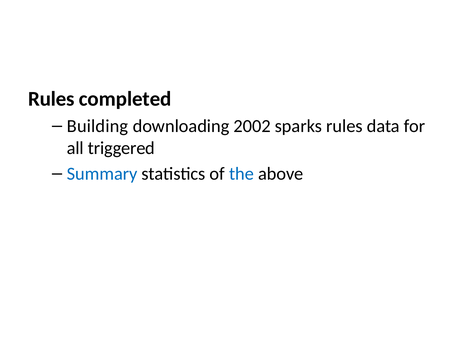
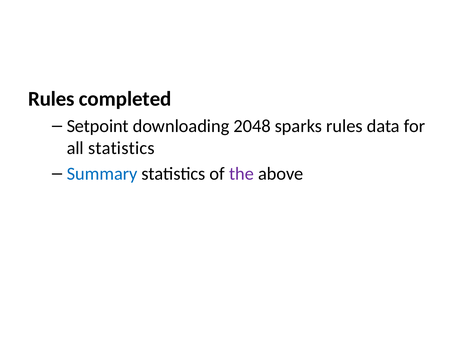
Building: Building -> Setpoint (98, 126)
2002: 2002 -> 2048 (252, 126)
all triggered: triggered -> statistics (121, 148)
the colour: blue -> purple (241, 174)
